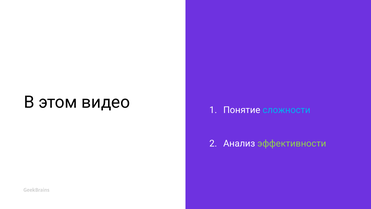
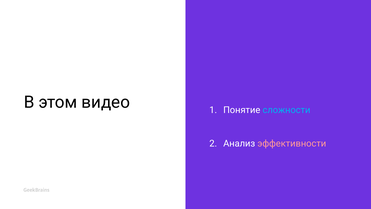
эффективности colour: light green -> pink (292, 143)
